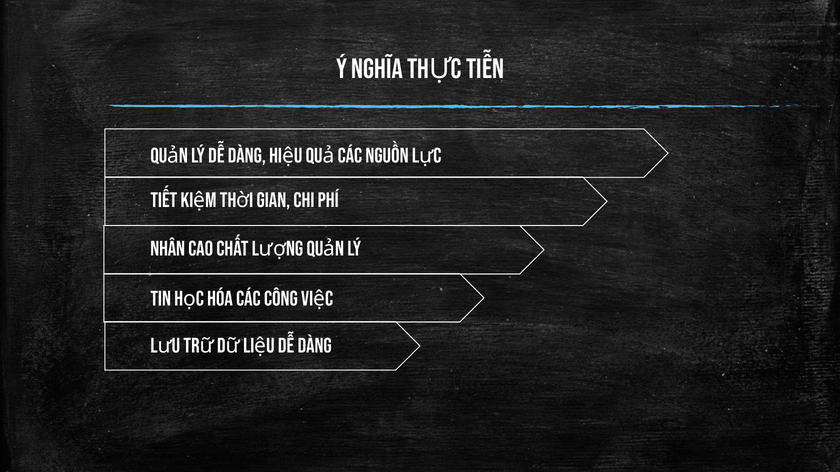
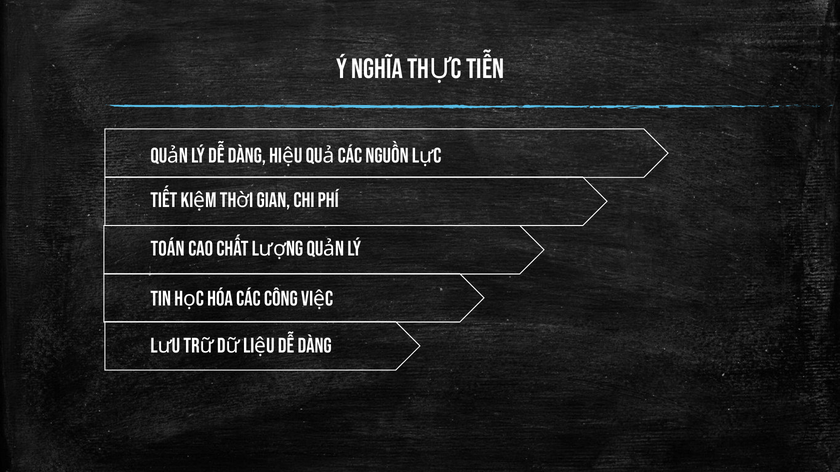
Nhân: Nhân -> Toán (168, 249)
